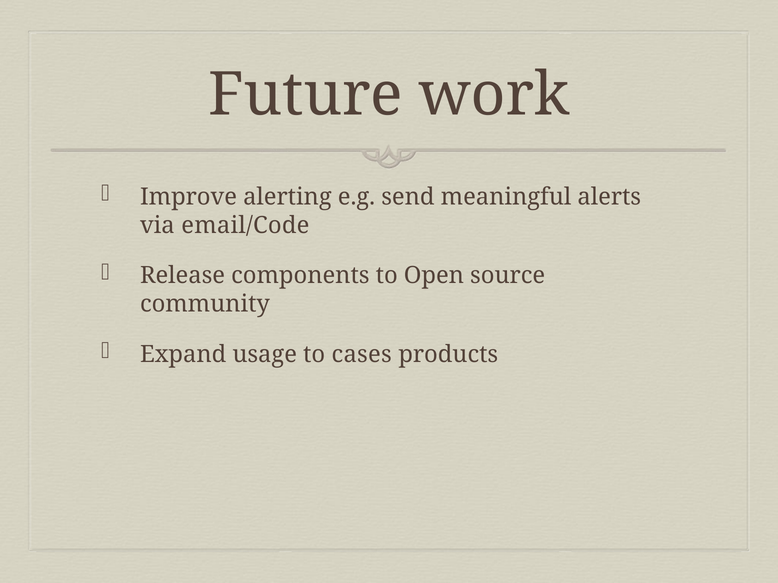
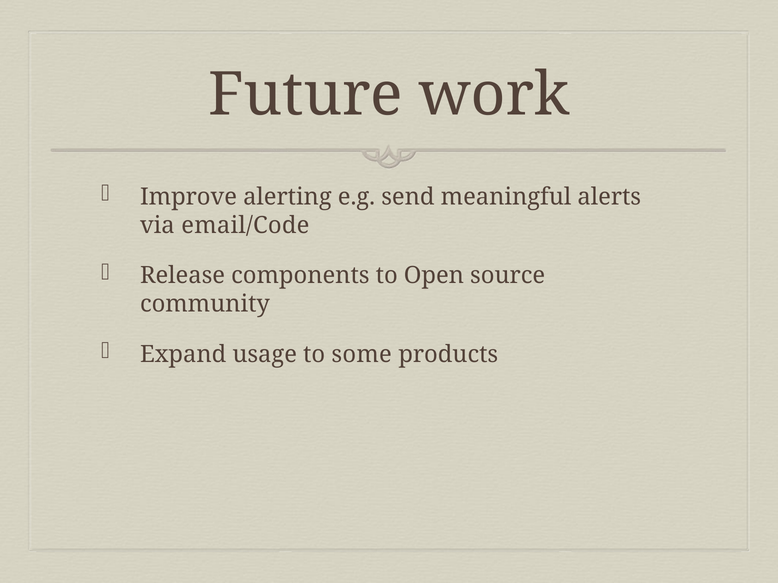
cases: cases -> some (362, 354)
